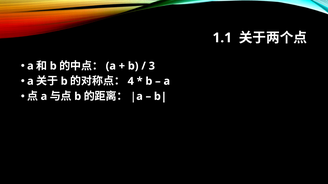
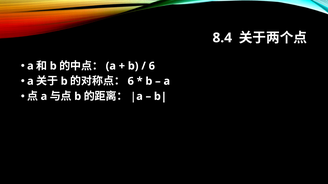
1.1: 1.1 -> 8.4 (222, 38)
3: 3 -> 6 (152, 66)
4: 4 -> 6 (131, 81)
